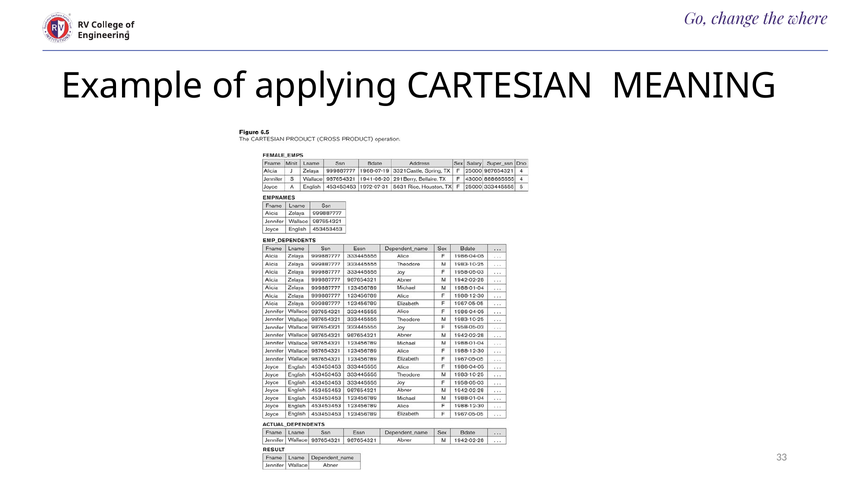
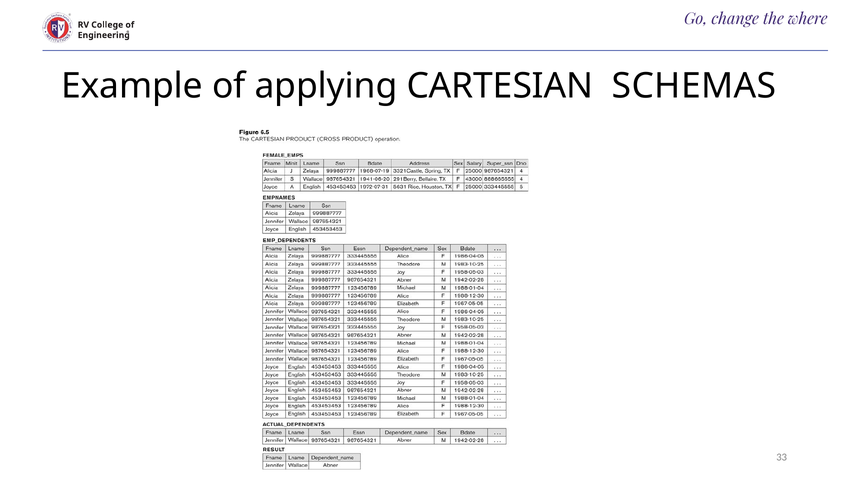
MEANING: MEANING -> SCHEMAS (694, 86)
